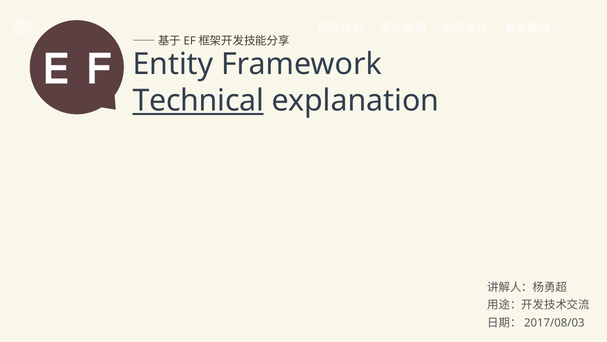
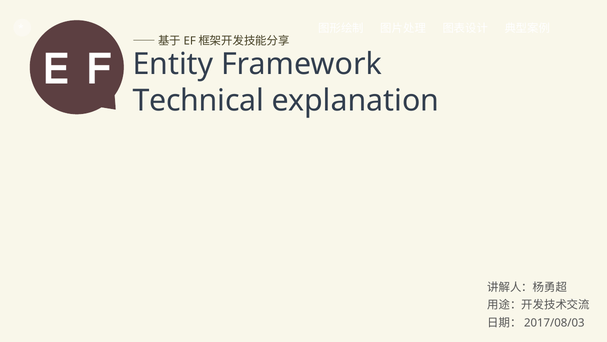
Technical underline: present -> none (198, 101)
